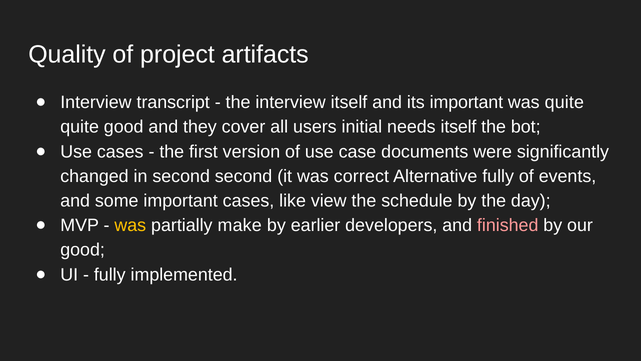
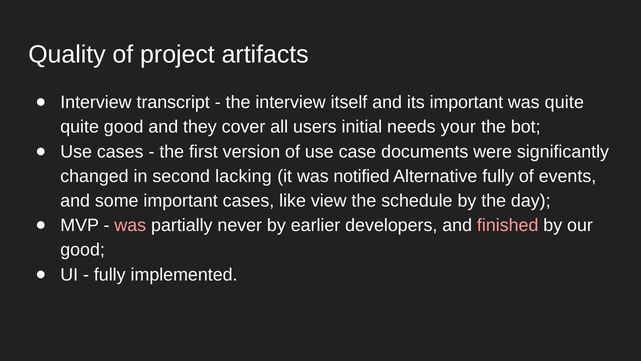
needs itself: itself -> your (458, 127)
second second: second -> lacking (243, 176)
correct: correct -> notified (362, 176)
was colour: yellow -> pink (130, 225)
make: make -> never (240, 225)
